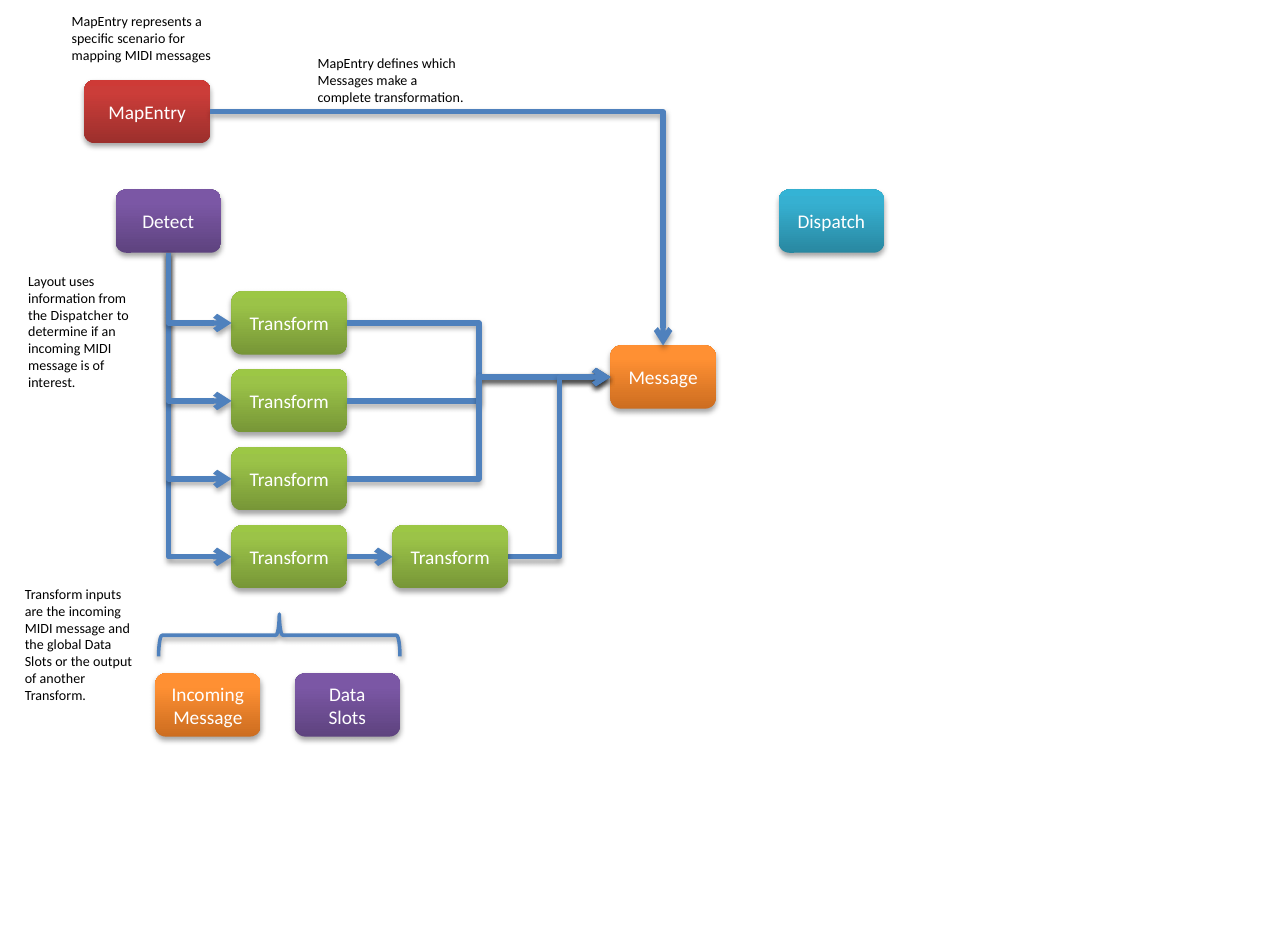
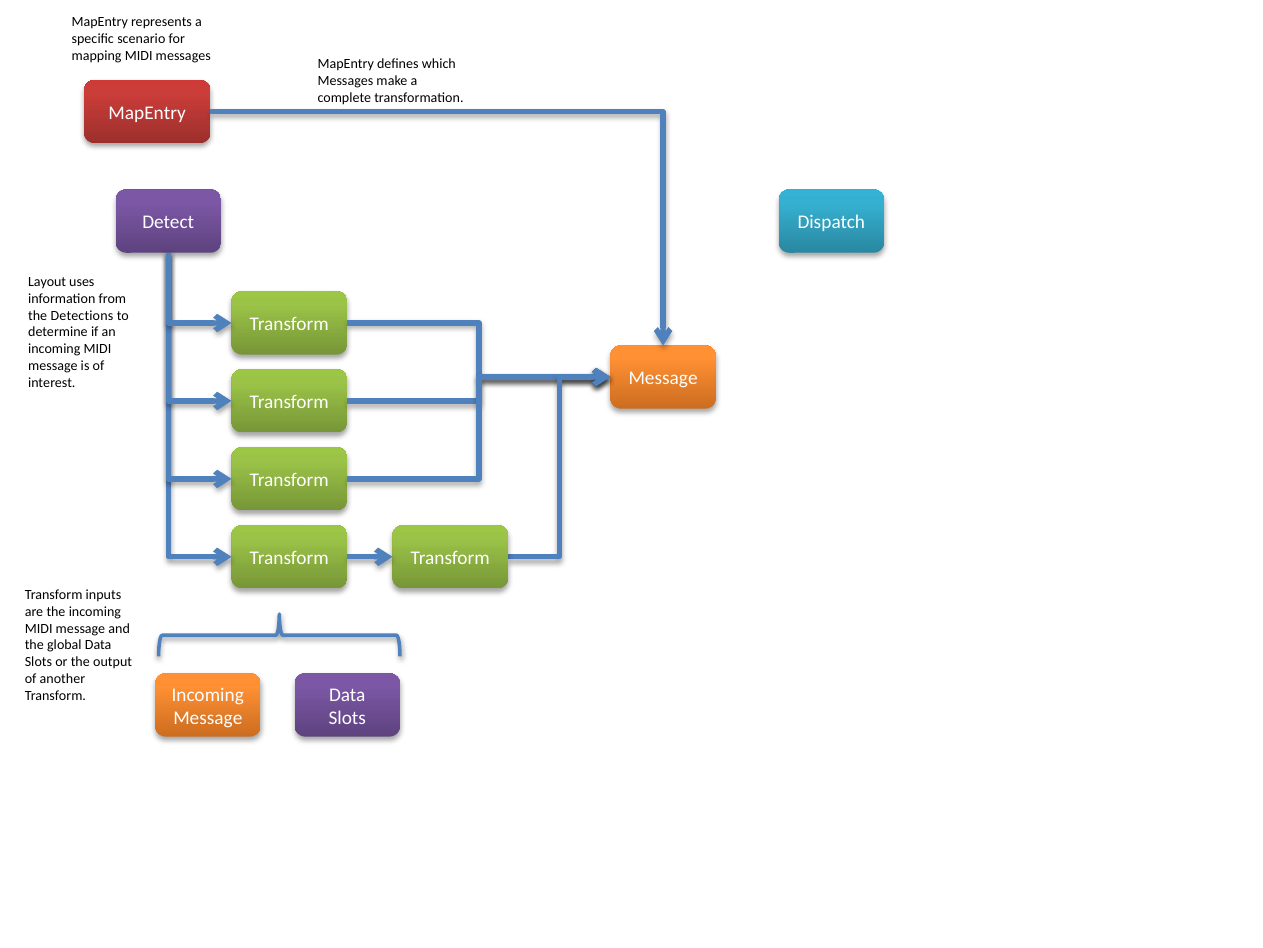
Dispatcher: Dispatcher -> Detections (82, 315)
